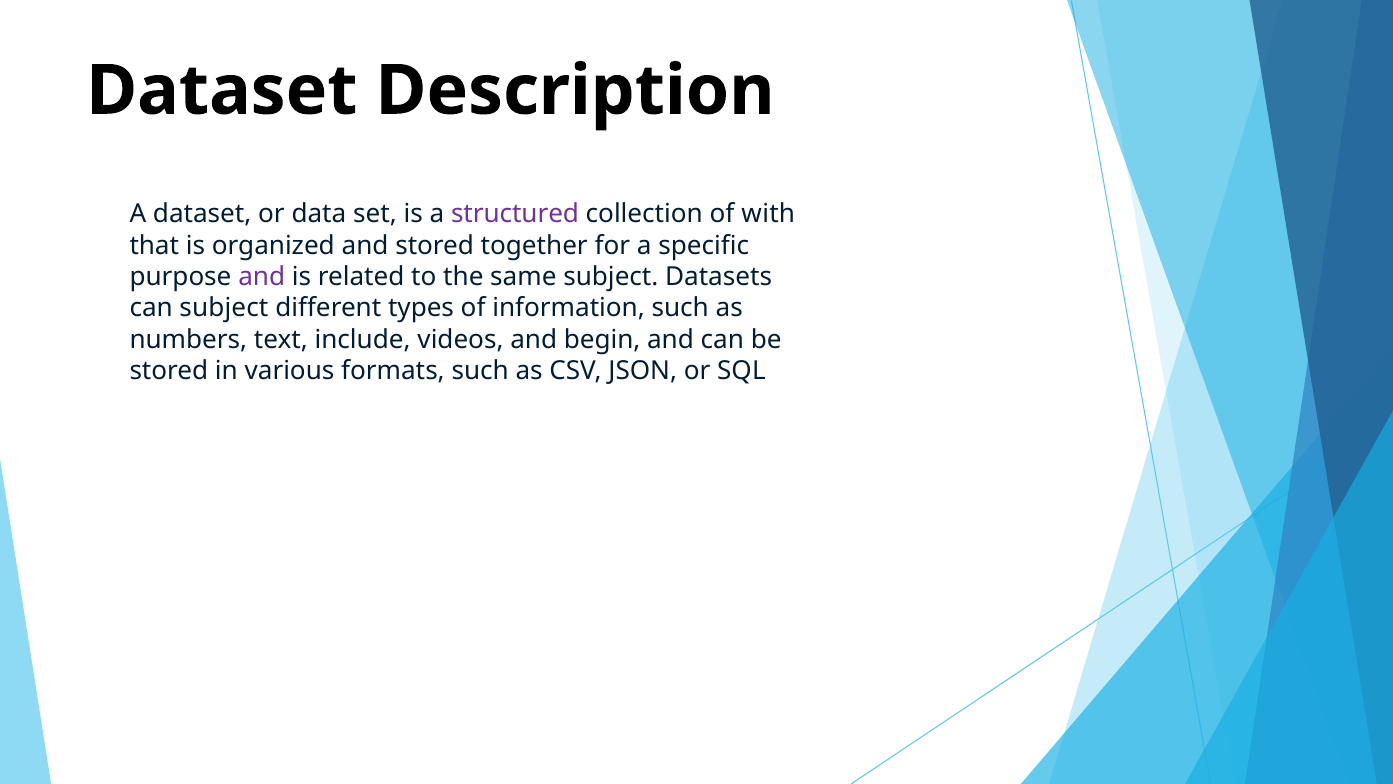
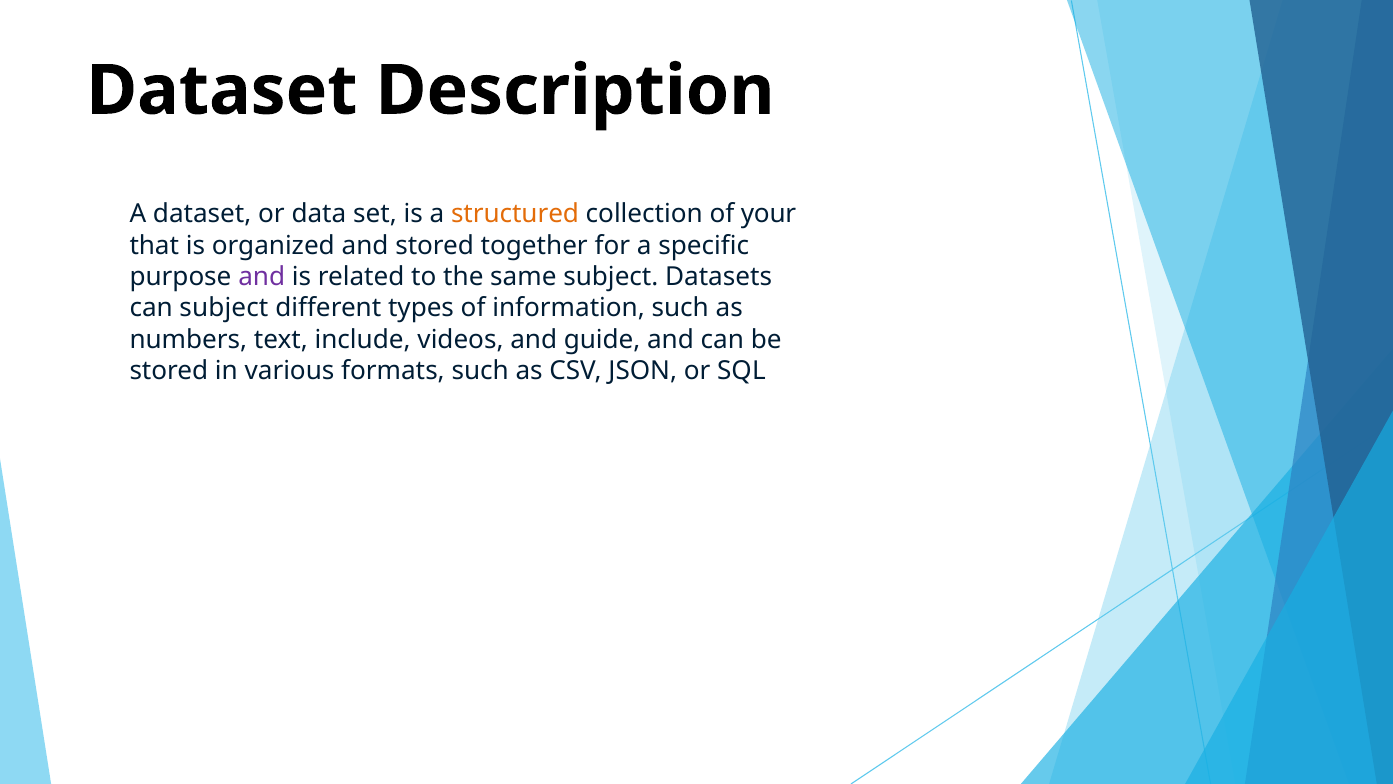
structured colour: purple -> orange (515, 214)
with: with -> your (769, 214)
begin: begin -> guide (602, 339)
